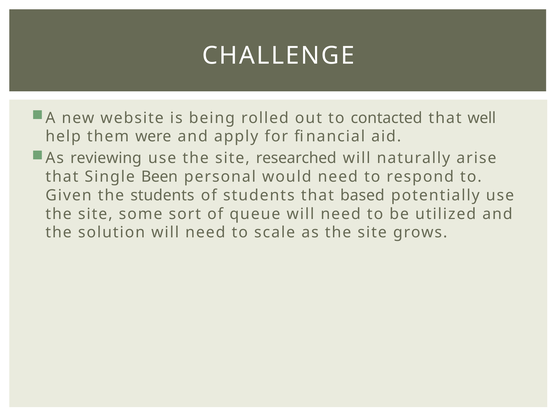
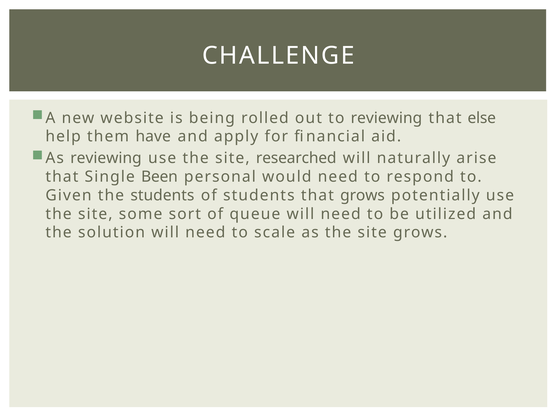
to contacted: contacted -> reviewing (386, 118)
well: well -> else (482, 118)
were: were -> have (153, 136)
that based: based -> grows (363, 195)
